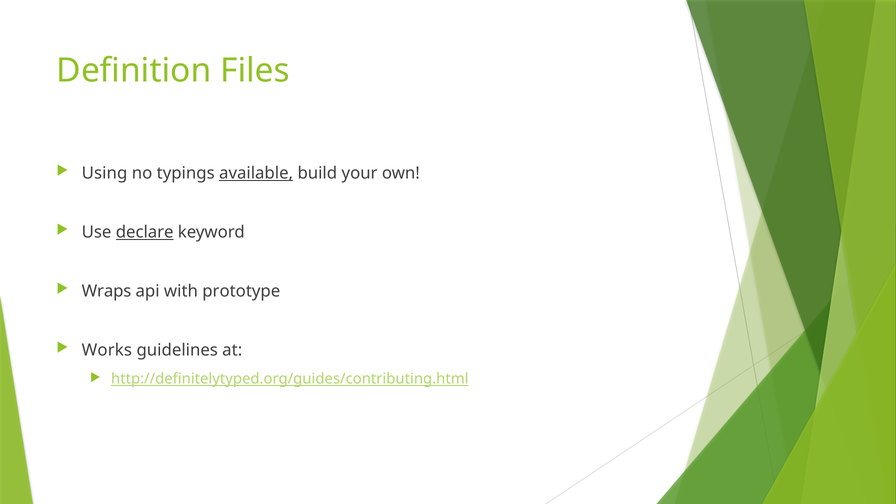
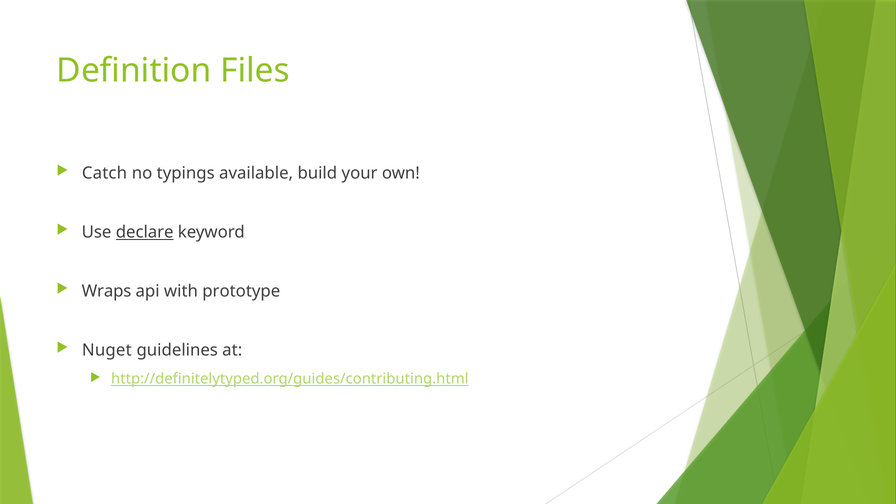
Using: Using -> Catch (104, 173)
available underline: present -> none (256, 173)
Works: Works -> Nuget (107, 350)
